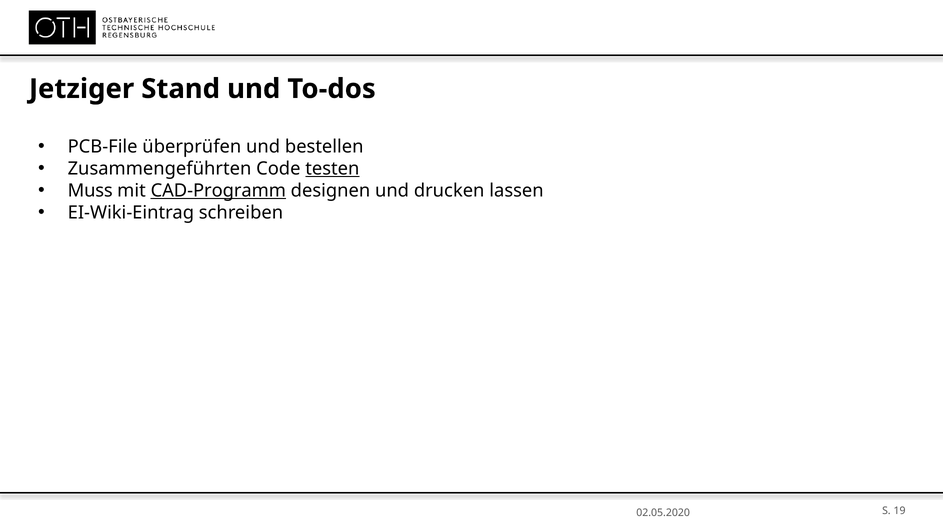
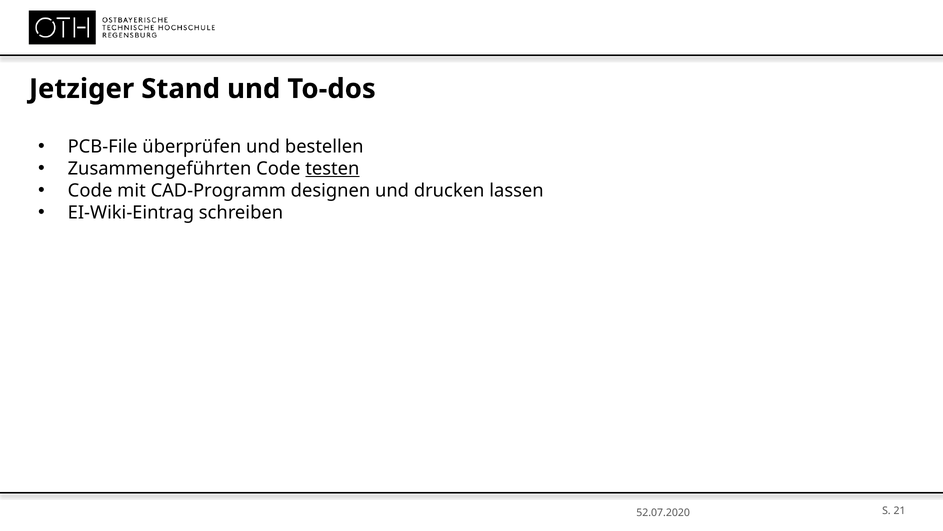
Muss: Muss -> Code (90, 190)
CAD-Programm underline: present -> none (218, 190)
02.05.2020: 02.05.2020 -> 52.07.2020 (663, 512)
19: 19 -> 21 (900, 510)
